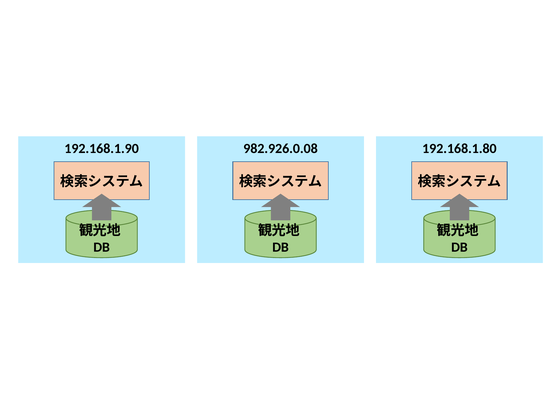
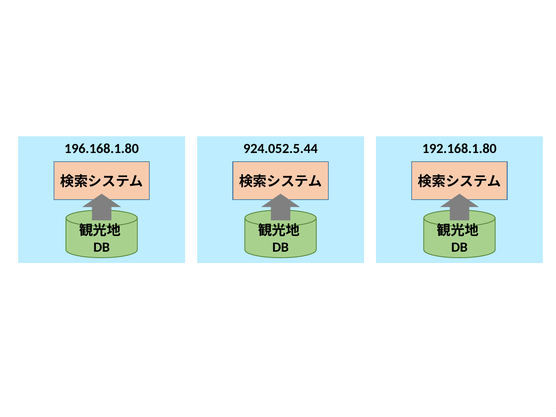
192.168.1.90: 192.168.1.90 -> 196.168.1.80 (102, 149)
982.926.0.08: 982.926.0.08 -> 924.052.5.44 (281, 149)
